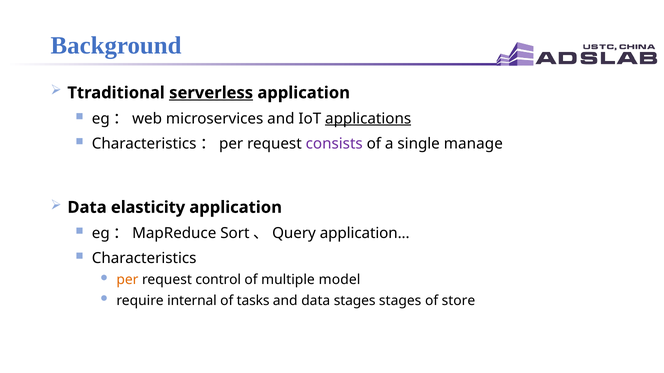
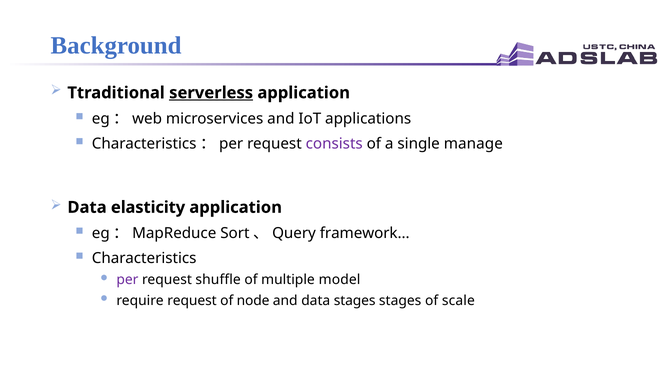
applications underline: present -> none (368, 119)
application: application -> framework (365, 234)
per colour: orange -> purple (127, 280)
control: control -> shuffle (218, 280)
require internal: internal -> request (192, 301)
tasks: tasks -> node (253, 301)
store: store -> scale (458, 301)
